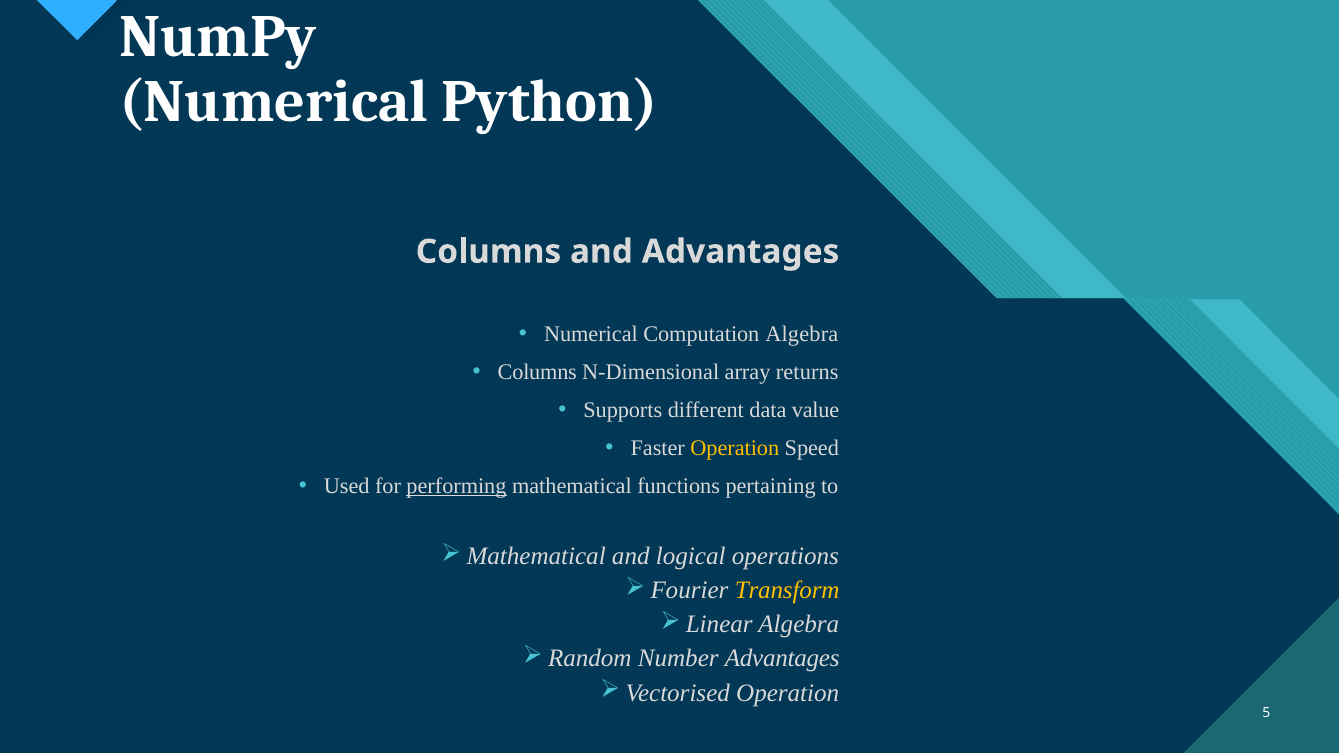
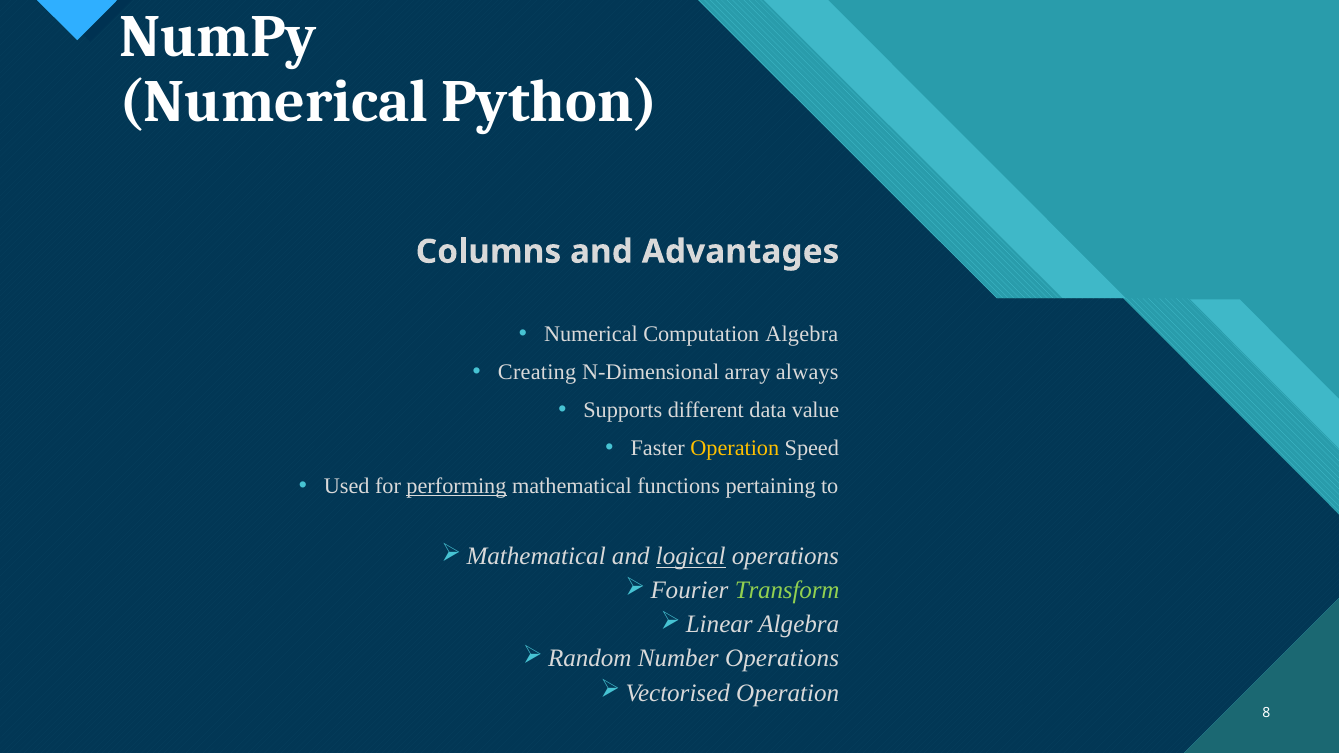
Columns: Columns -> Creating (537, 372)
returns: returns -> always (807, 372)
logical underline: none -> present (691, 557)
Transform colour: yellow -> light green (787, 591)
Number Advantages: Advantages -> Operations (782, 659)
5: 5 -> 8 (1266, 713)
